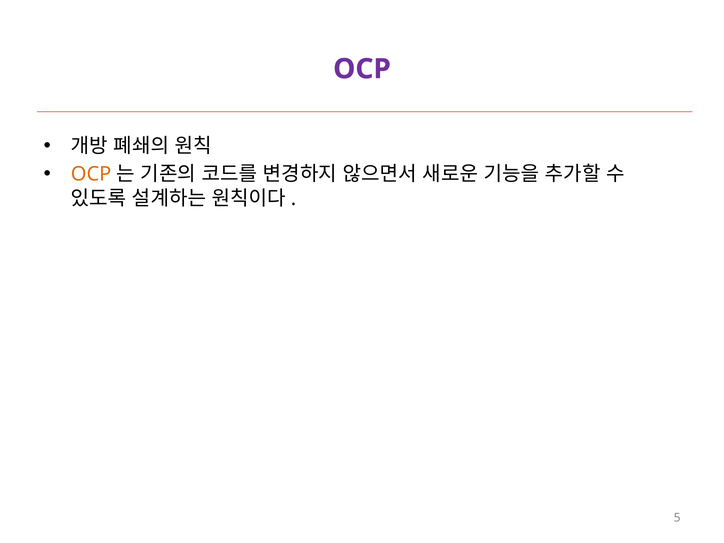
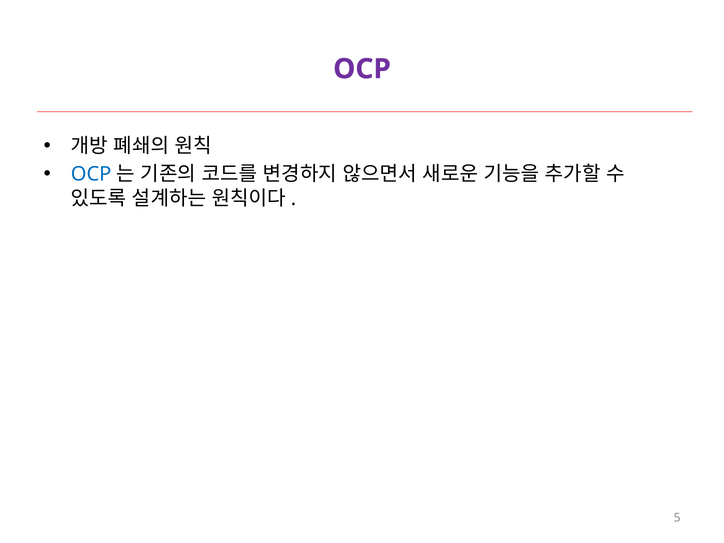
OCP colour: orange -> blue (91, 174)
